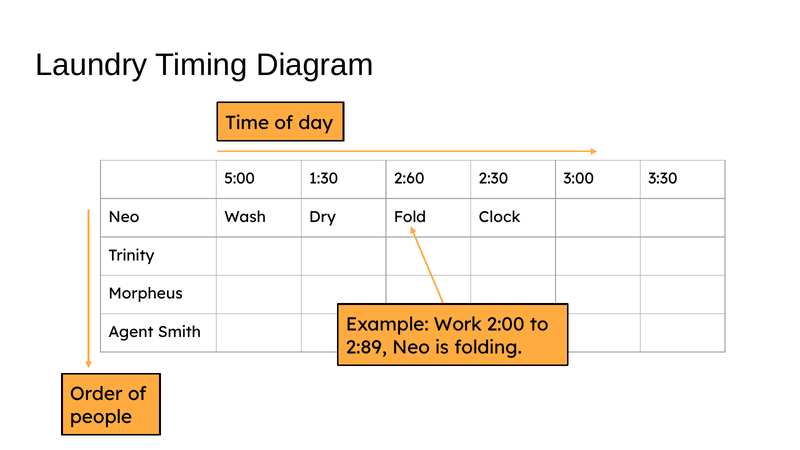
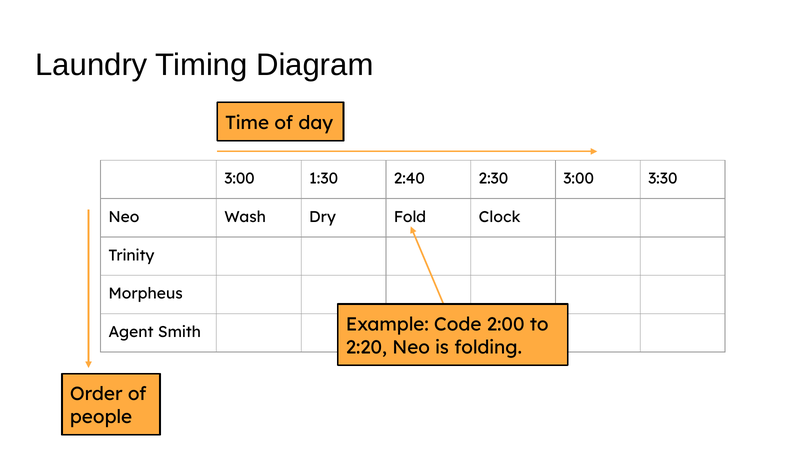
5:00: 5:00 -> 3:00 (240, 179)
2:60: 2:60 -> 2:40 (409, 179)
Work: Work -> Code (458, 325)
2:89: 2:89 -> 2:20 (366, 347)
